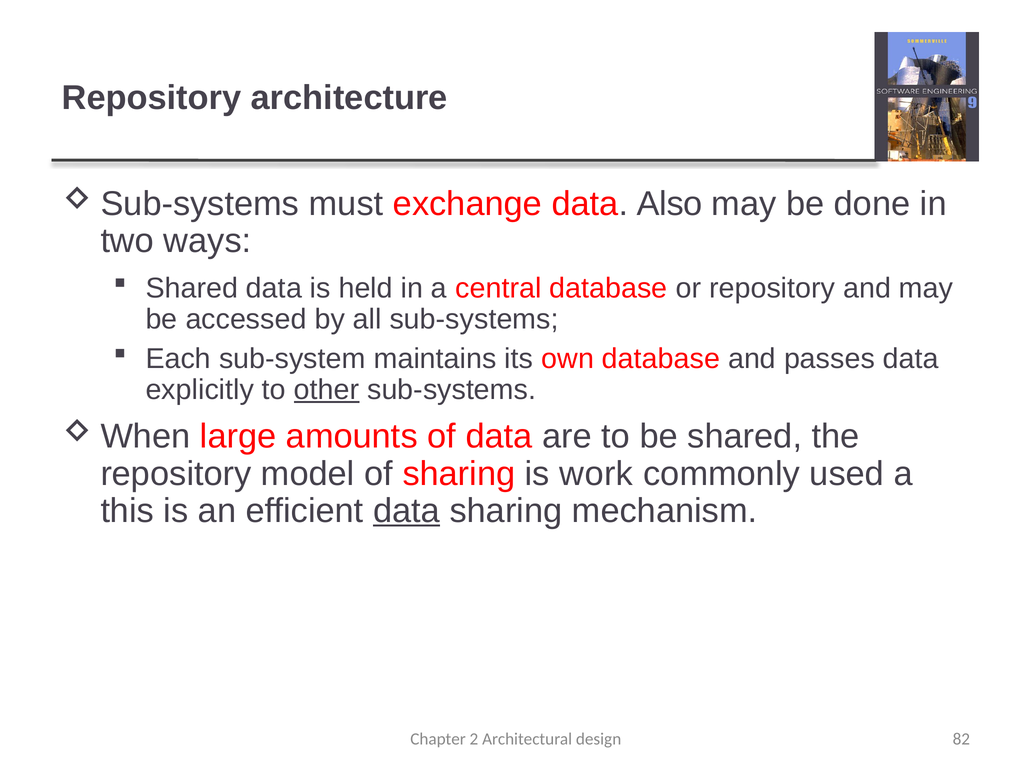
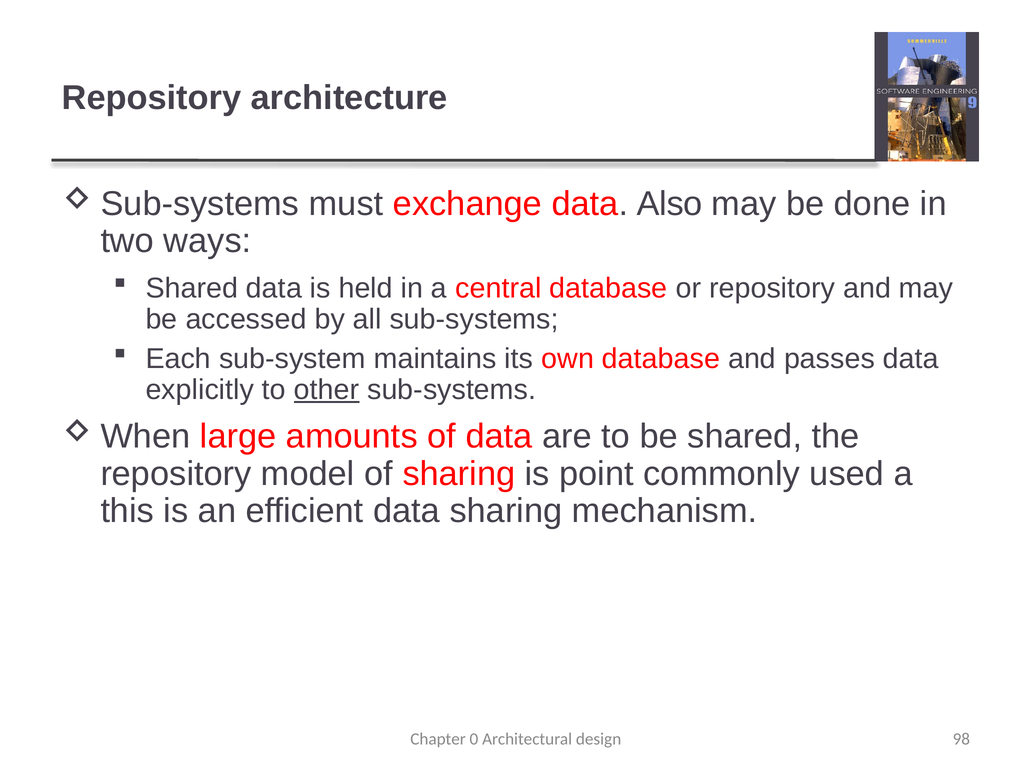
work: work -> point (596, 474)
data underline: present -> none (407, 511)
2: 2 -> 0 (474, 739)
82: 82 -> 98 (961, 739)
